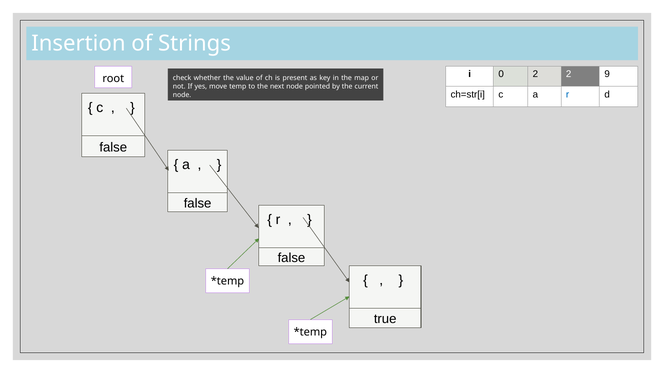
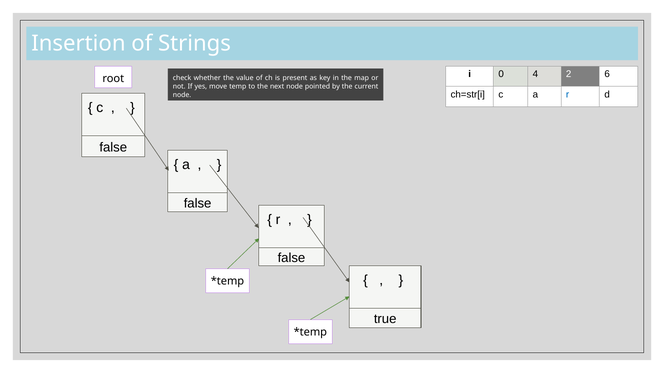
0 2: 2 -> 4 (535, 74)
9: 9 -> 6 (607, 74)
